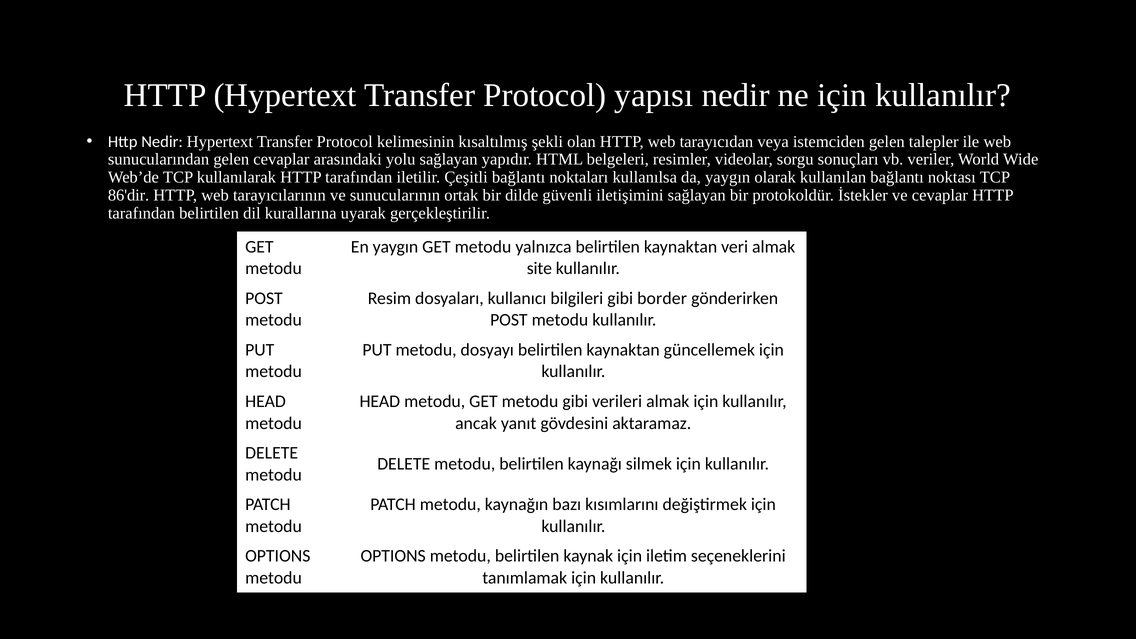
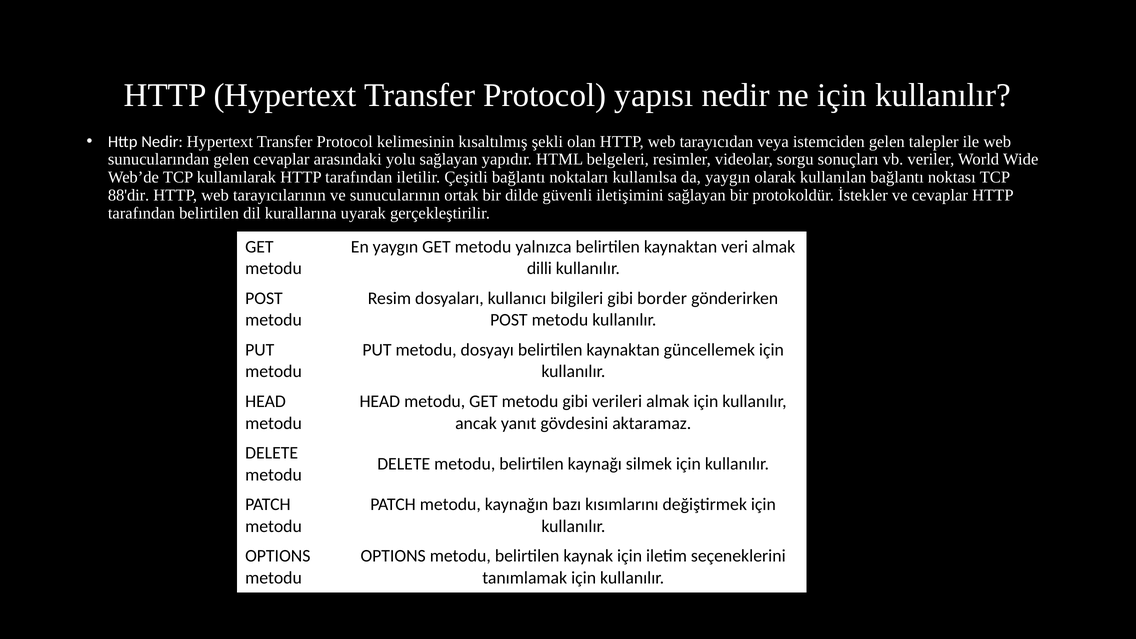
86'dir: 86'dir -> 88'dir (129, 195)
site: site -> dilli (539, 268)
